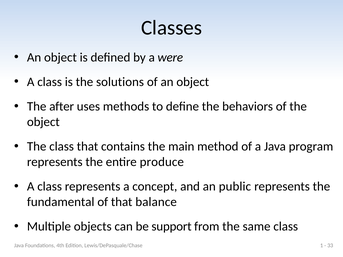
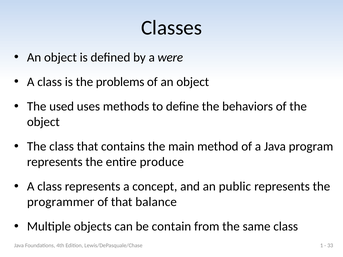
solutions: solutions -> problems (120, 82)
after: after -> used (62, 107)
fundamental: fundamental -> programmer (61, 202)
support: support -> contain (171, 227)
